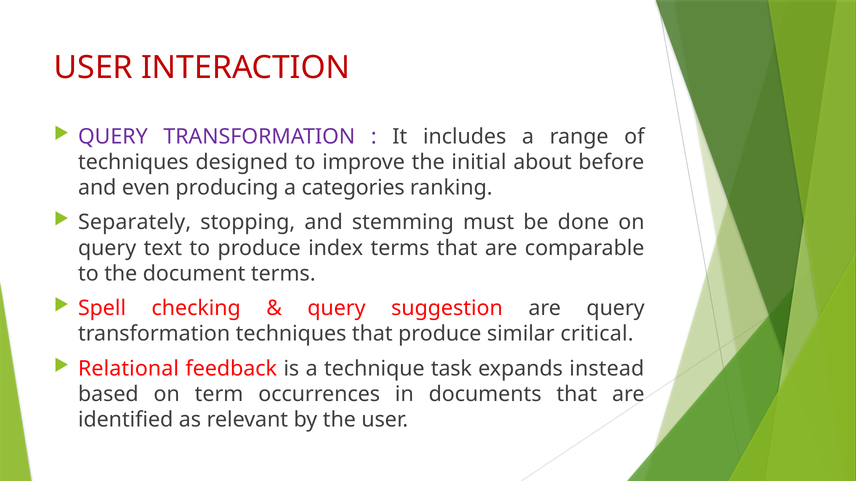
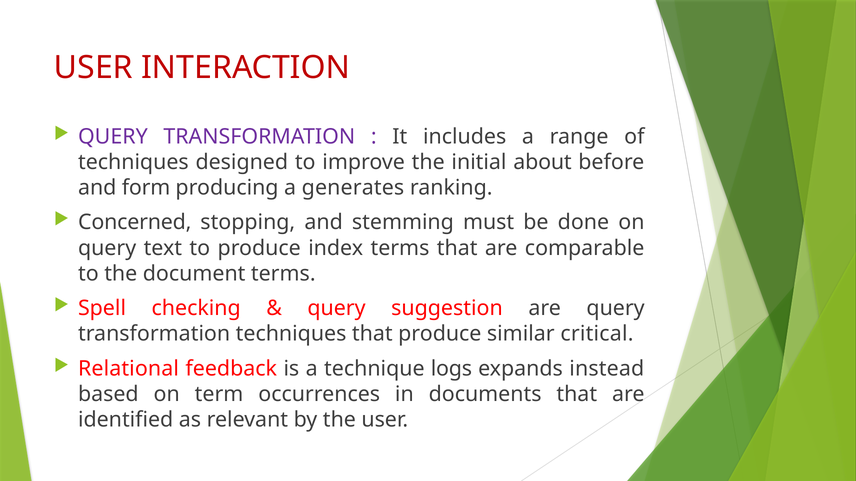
even: even -> form (146, 188)
categories: categories -> generates (353, 188)
Separately: Separately -> Concerned (135, 223)
task: task -> logs (451, 369)
